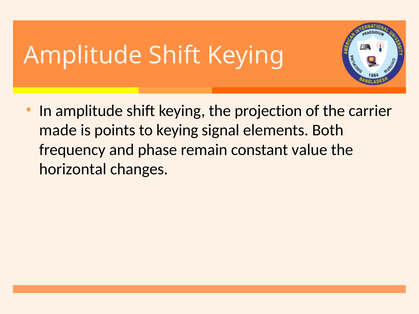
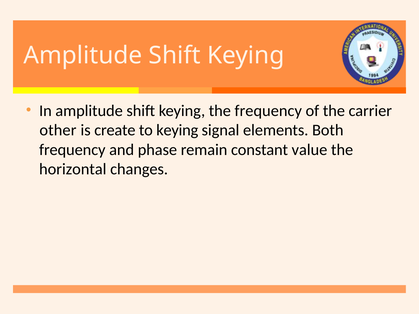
the projection: projection -> frequency (268, 111)
made: made -> other (58, 130)
points: points -> create (115, 130)
